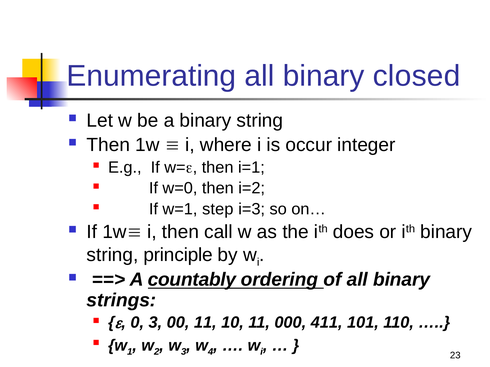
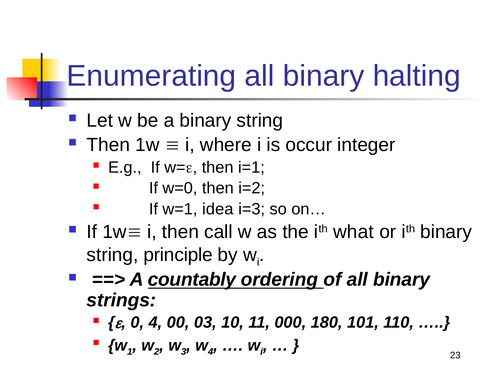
closed: closed -> halting (417, 76)
step: step -> idea (218, 209)
does: does -> what (353, 232)
0 3: 3 -> 4 (155, 323)
00 11: 11 -> 03 (205, 323)
411: 411 -> 180 (327, 323)
